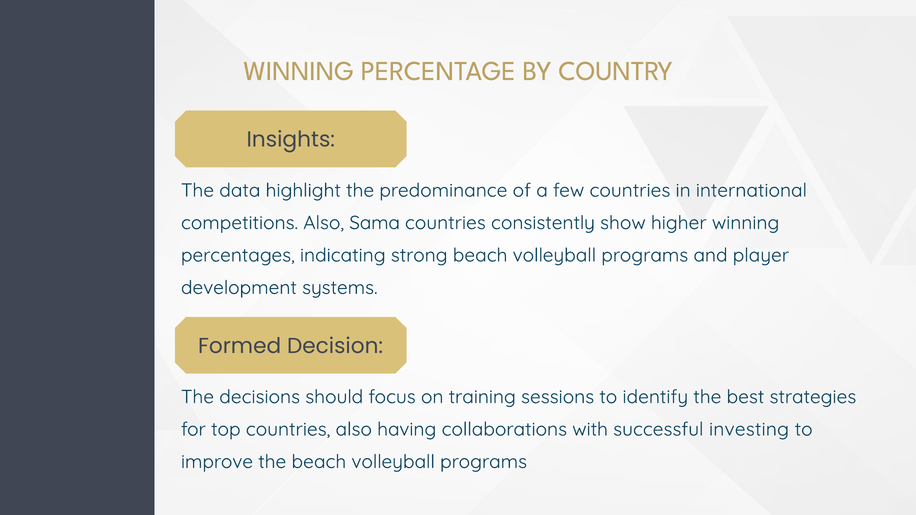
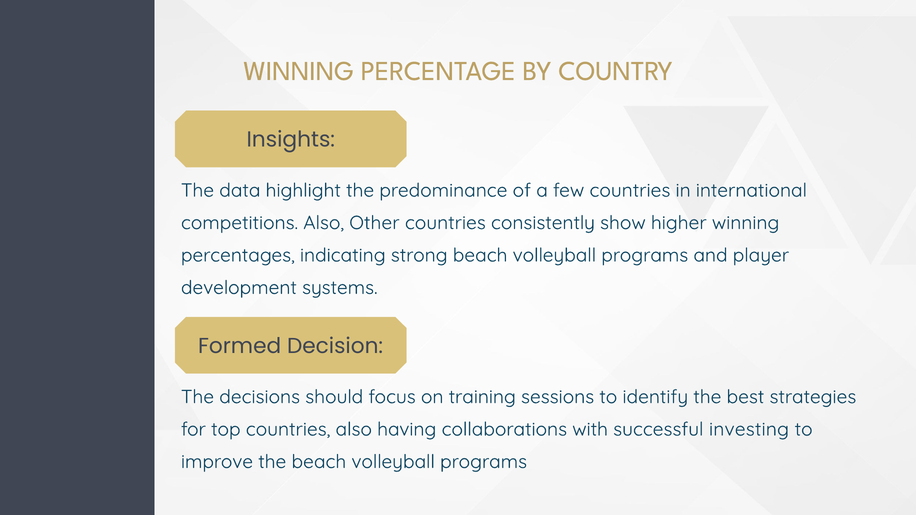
Sama: Sama -> Other (374, 223)
